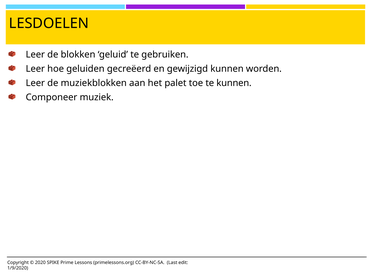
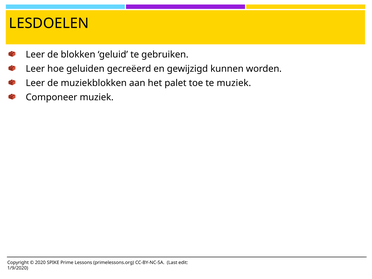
te kunnen: kunnen -> muziek (234, 83)
